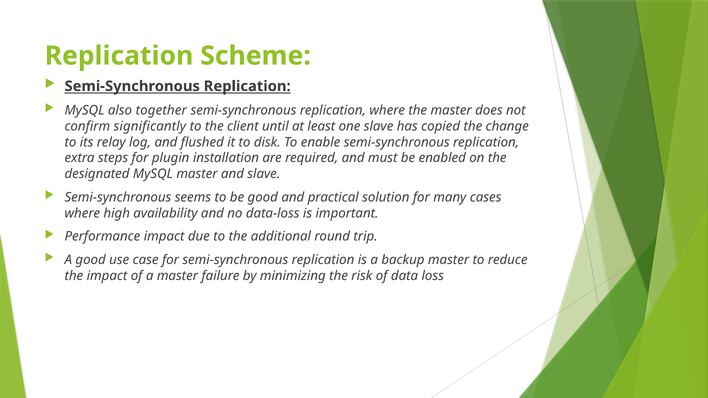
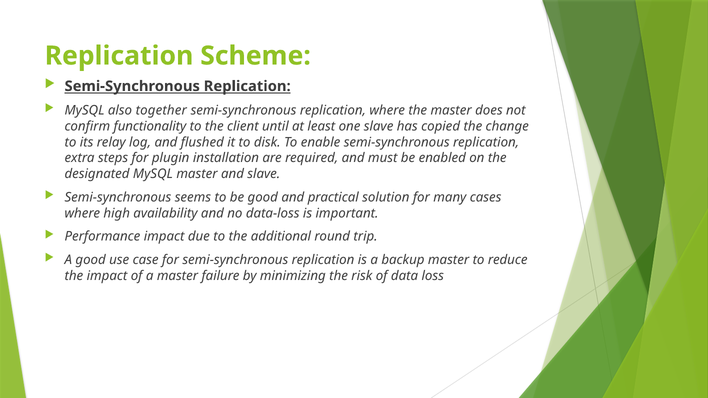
significantly: significantly -> functionality (150, 126)
